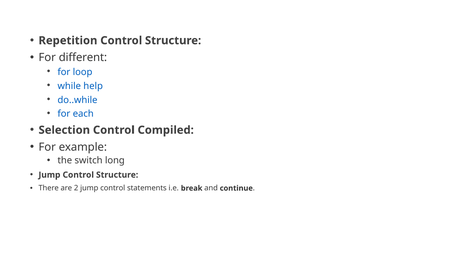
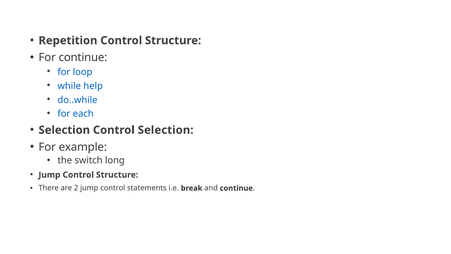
For different: different -> continue (83, 57)
Control Compiled: Compiled -> Selection (166, 130)
